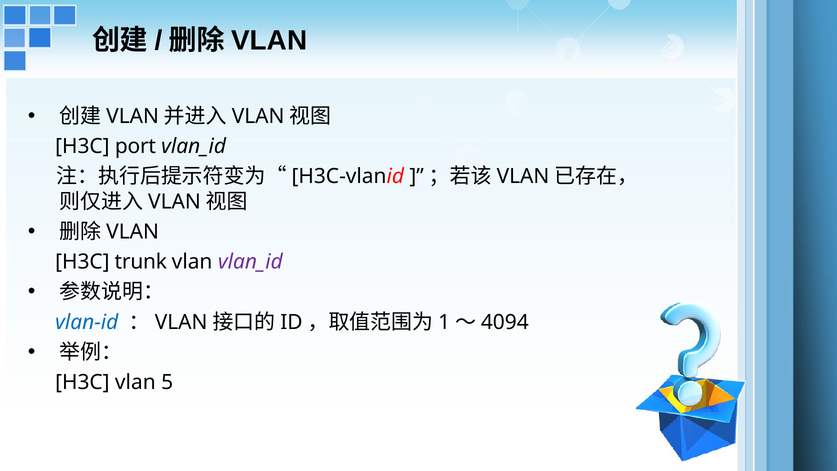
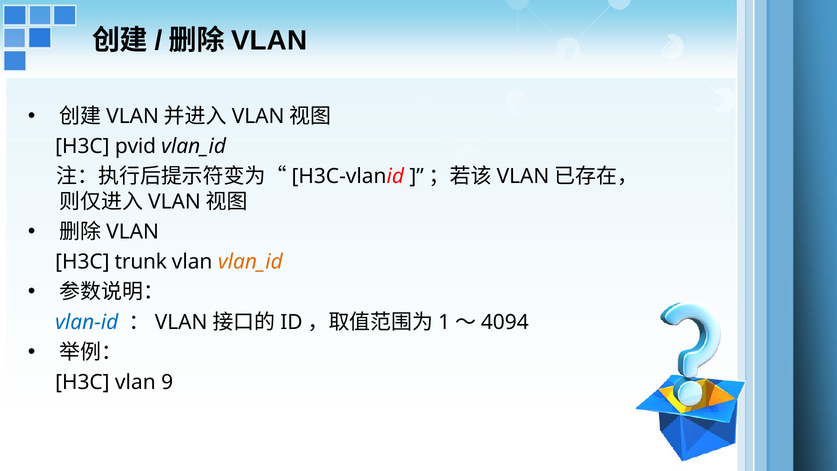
port: port -> pvid (135, 146)
vlan_id colour: purple -> orange (250, 262)
5: 5 -> 9 (167, 382)
